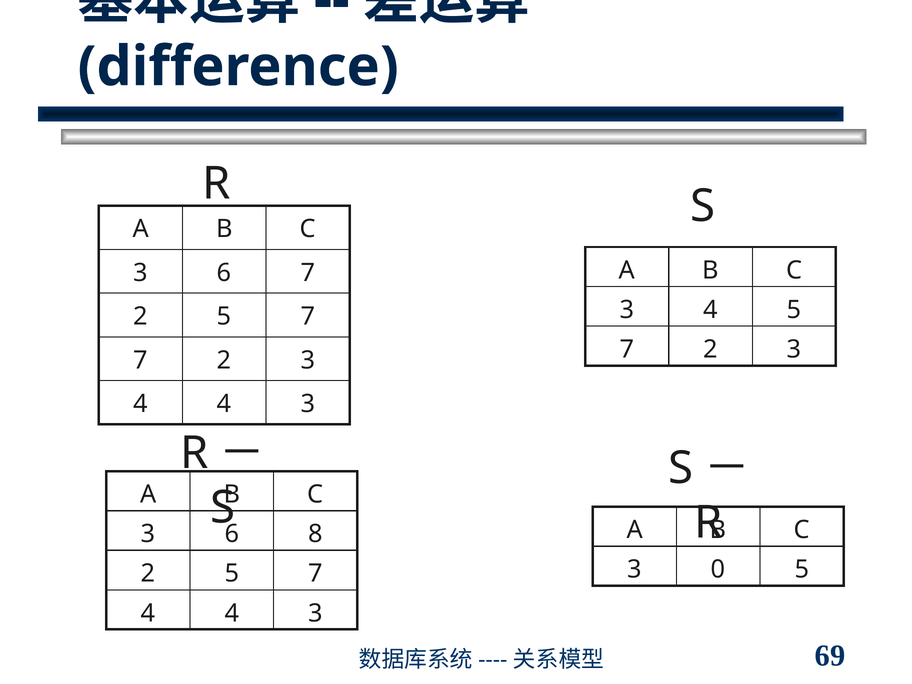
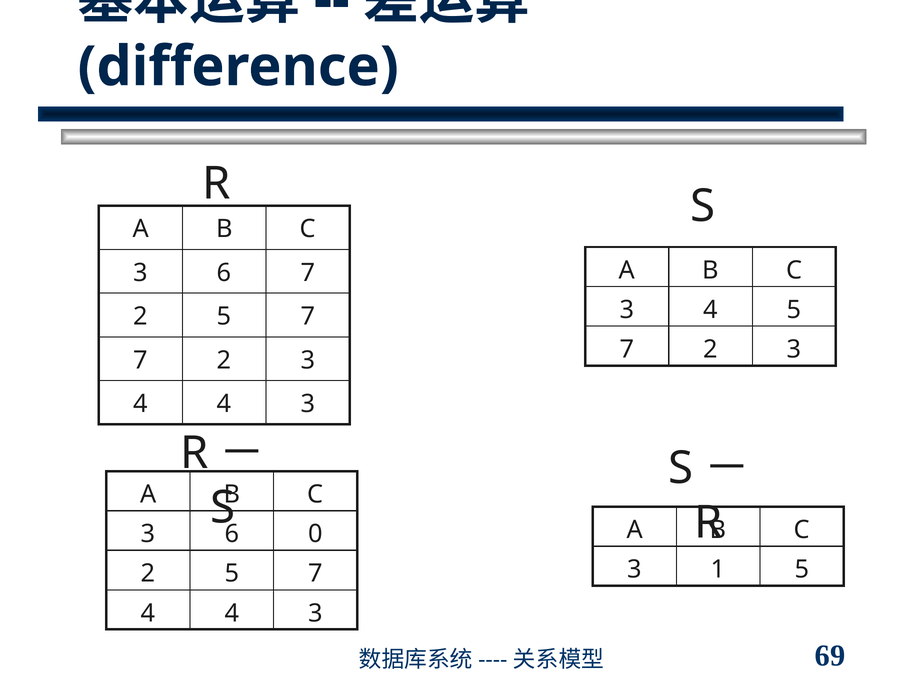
8: 8 -> 0 (315, 534)
0: 0 -> 1 (718, 570)
